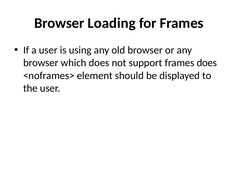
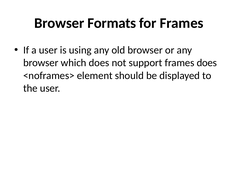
Loading: Loading -> Formats (112, 23)
